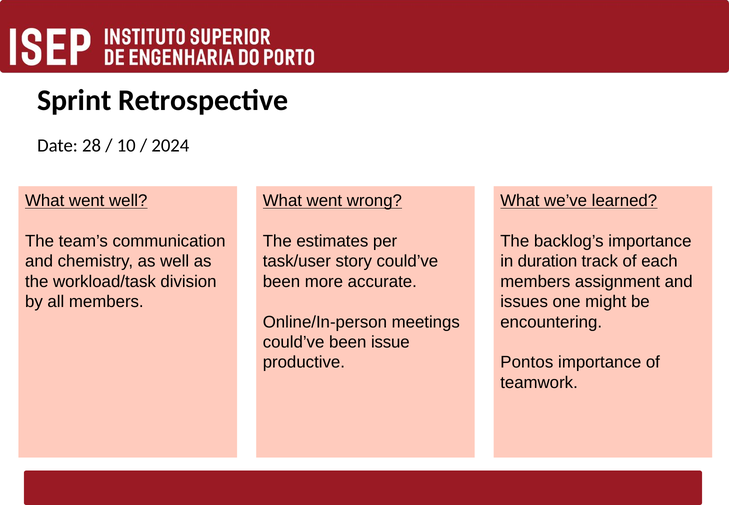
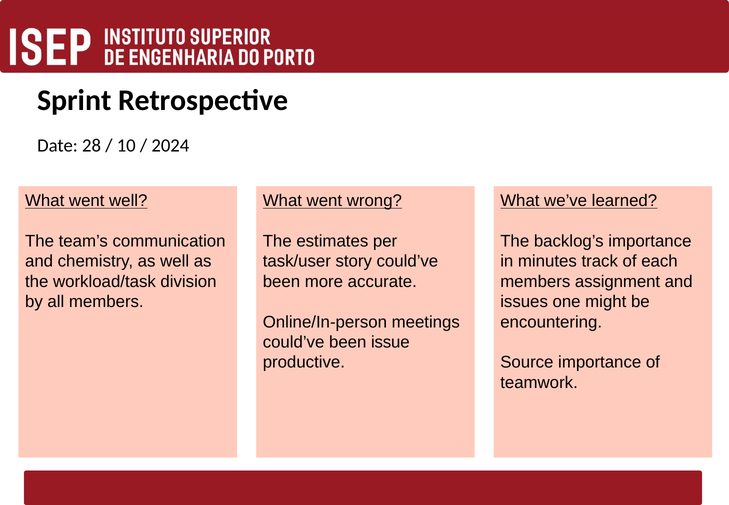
duration: duration -> minutes (547, 261)
Pontos: Pontos -> Source (527, 362)
